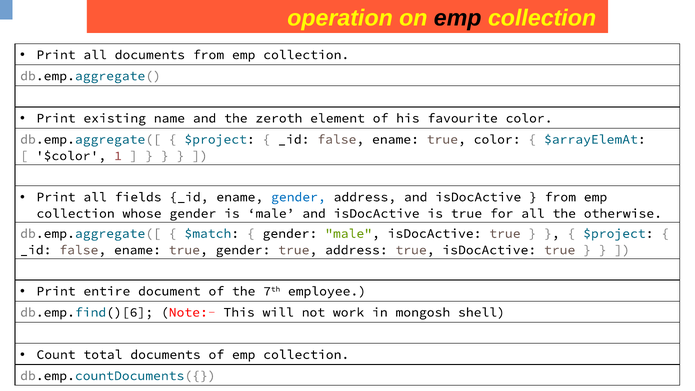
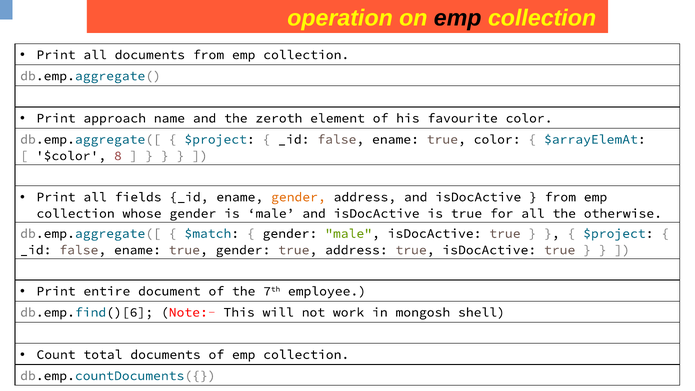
existing: existing -> approach (115, 118)
1: 1 -> 8 (118, 156)
gender colour: blue -> orange (298, 197)
